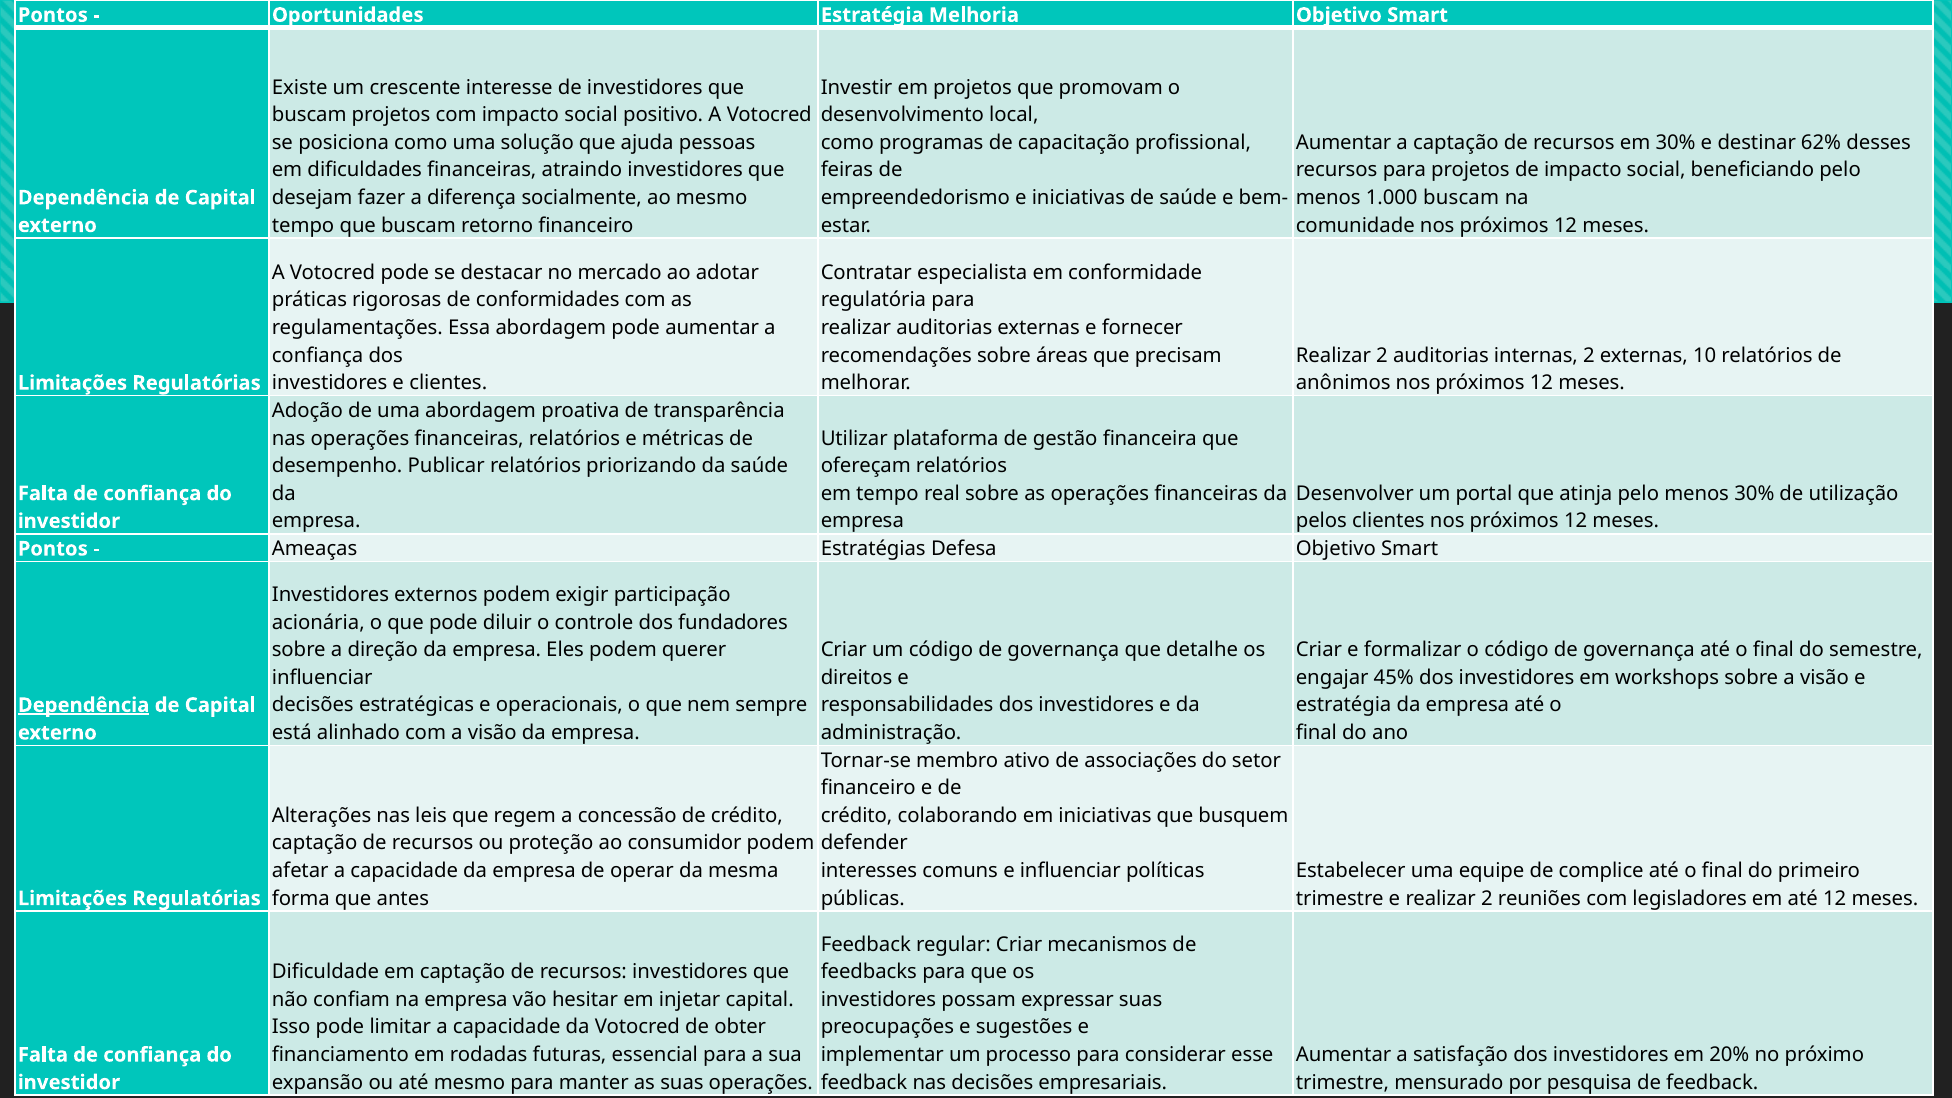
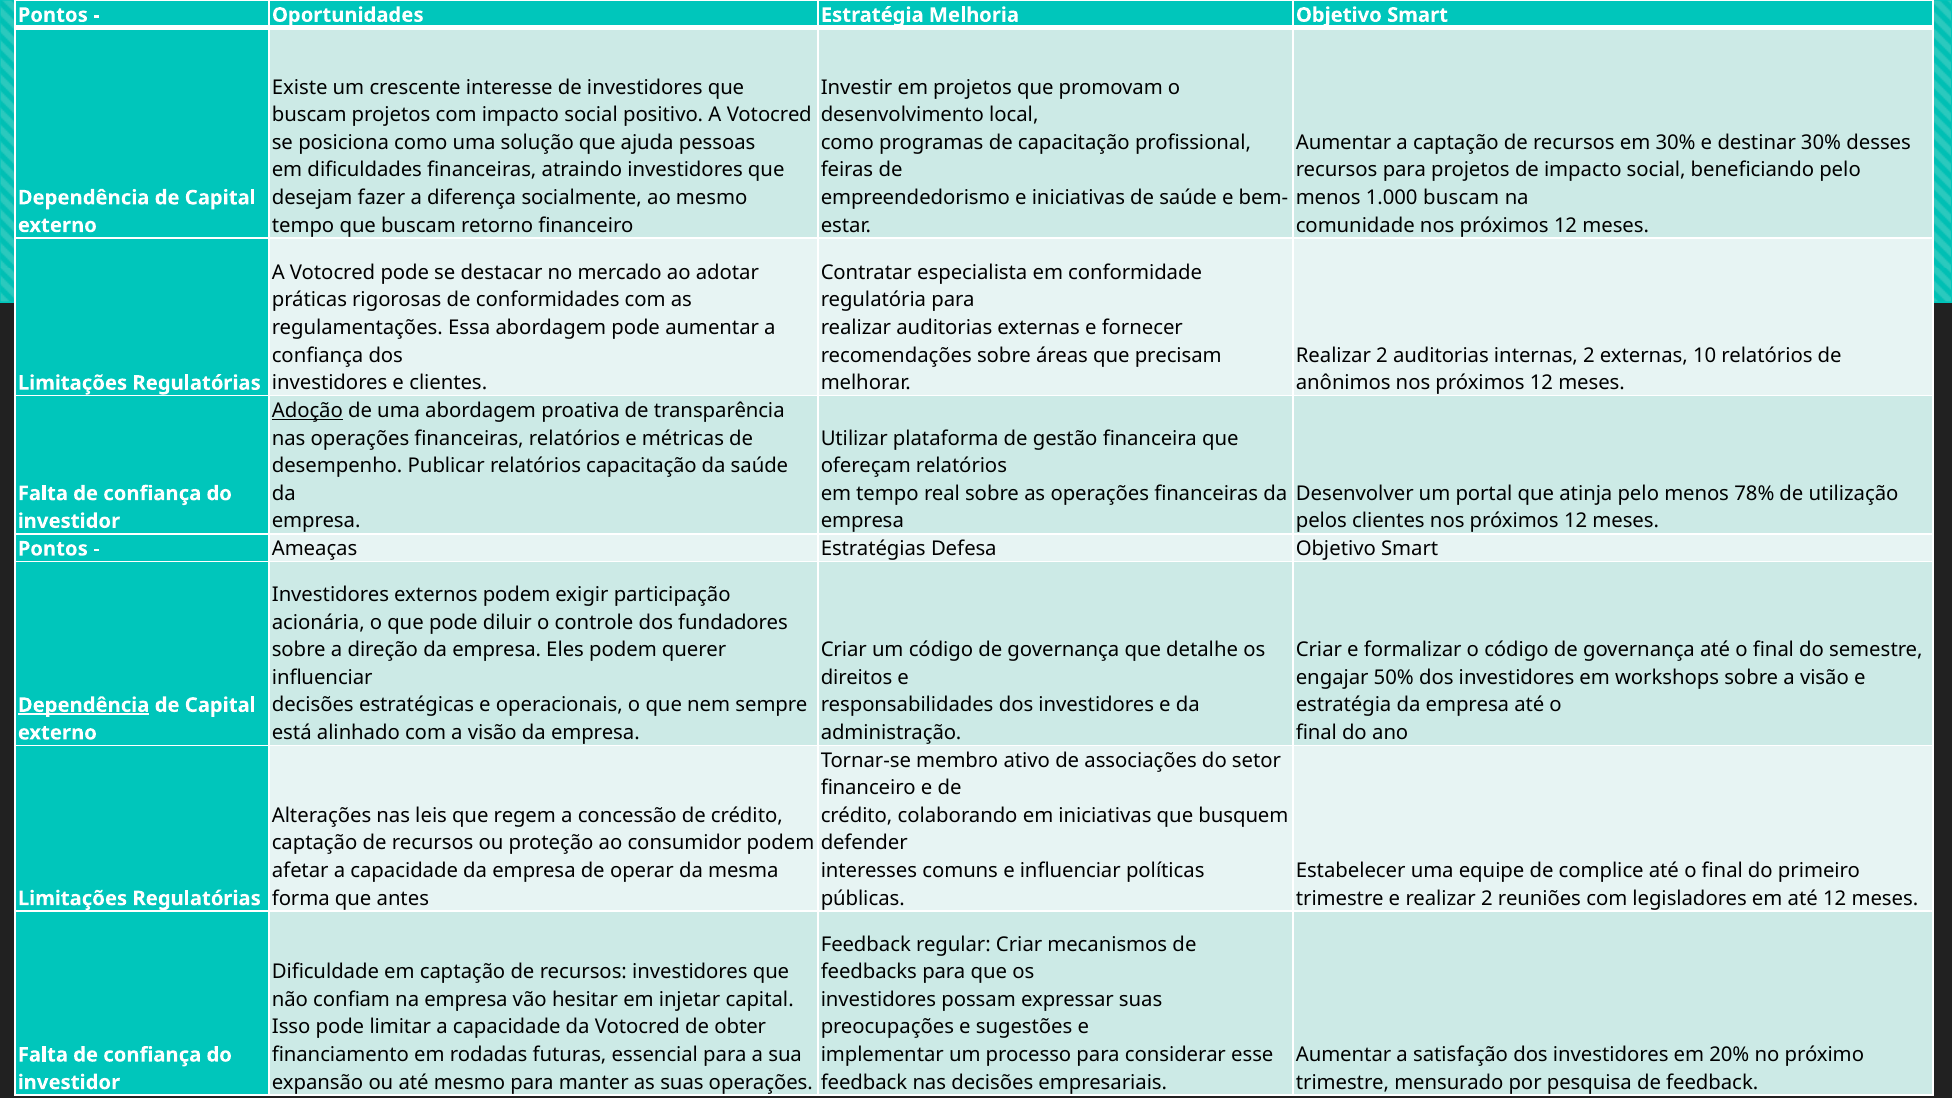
destinar 62%: 62% -> 30% (1821, 143)
Adoção underline: none -> present (307, 411)
relatórios priorizando: priorizando -> capacitação (641, 466)
menos 30%: 30% -> 78% (1754, 494)
45%: 45% -> 50% (1394, 678)
